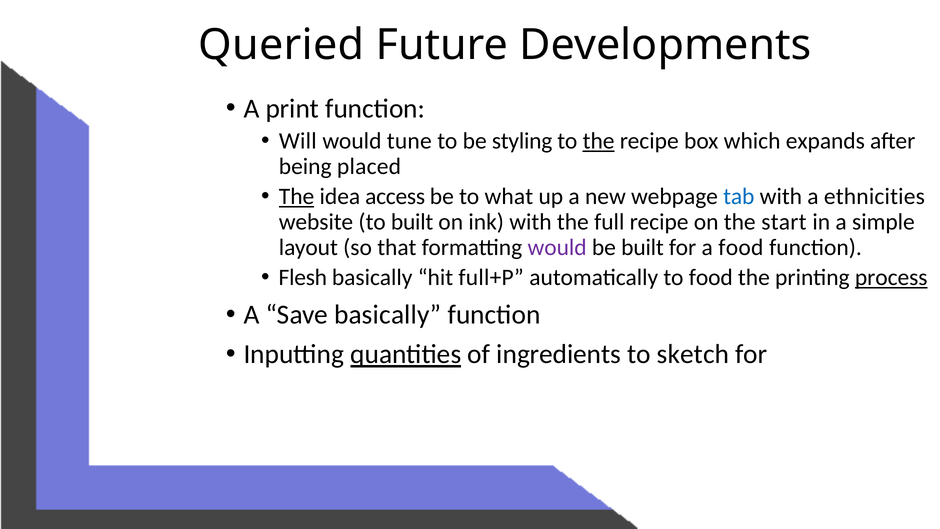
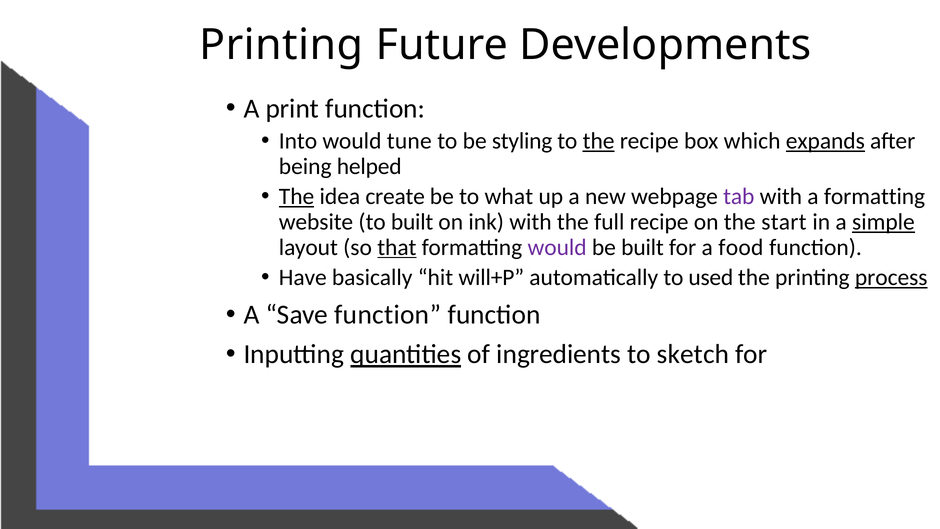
Queried: Queried -> Printing (281, 45)
Will: Will -> Into (298, 141)
expands underline: none -> present (825, 141)
placed: placed -> helped (369, 166)
access: access -> create (395, 196)
tab colour: blue -> purple (739, 196)
a ethnicities: ethnicities -> formatting (875, 196)
simple underline: none -> present (883, 222)
that underline: none -> present (397, 247)
Flesh: Flesh -> Have (303, 277)
full+P: full+P -> will+P (491, 277)
to food: food -> used (711, 277)
Save basically: basically -> function (388, 315)
